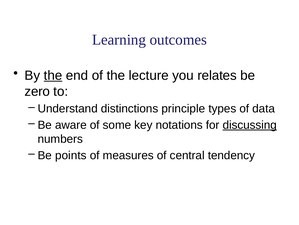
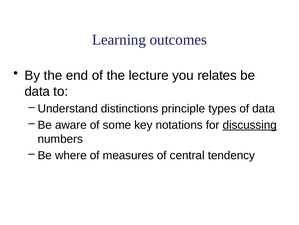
the underline: present -> none (53, 75)
zero: zero -> data (37, 91)
points: points -> where (71, 155)
